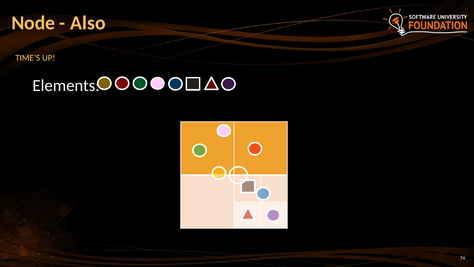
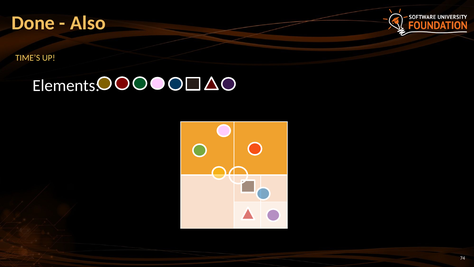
Node: Node -> Done (33, 23)
